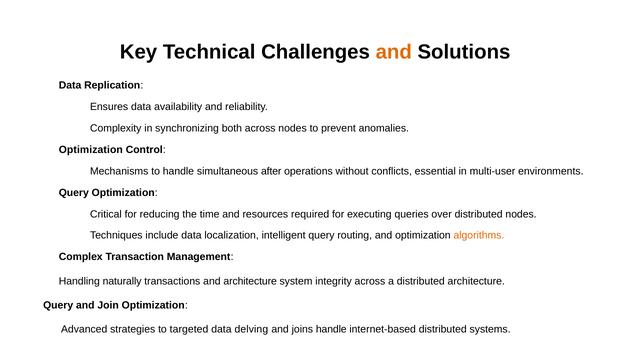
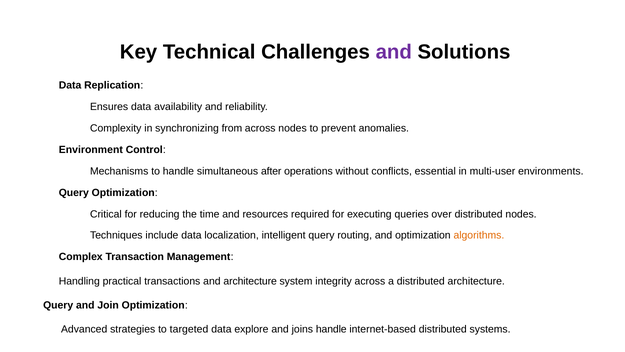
and colour: orange -> purple (394, 52)
both: both -> from (232, 128)
Optimization: Optimization -> Environment (91, 150)
naturally: naturally -> practical (122, 281)
delving: delving -> explore (251, 329)
